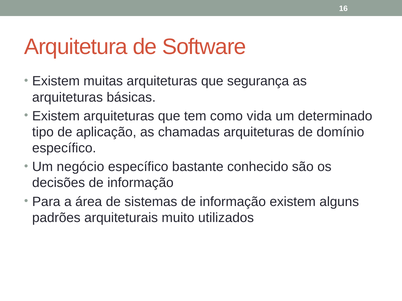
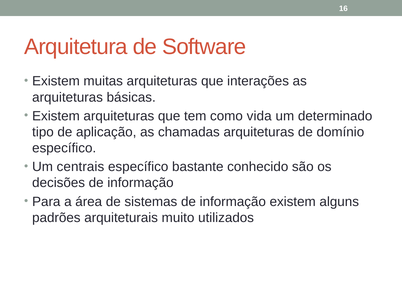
segurança: segurança -> interações (258, 81)
negócio: negócio -> centrais (80, 167)
